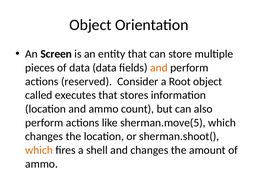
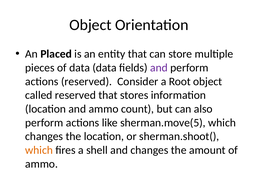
Screen: Screen -> Placed (56, 54)
and colour: orange -> purple (159, 68)
called executes: executes -> reserved (75, 95)
